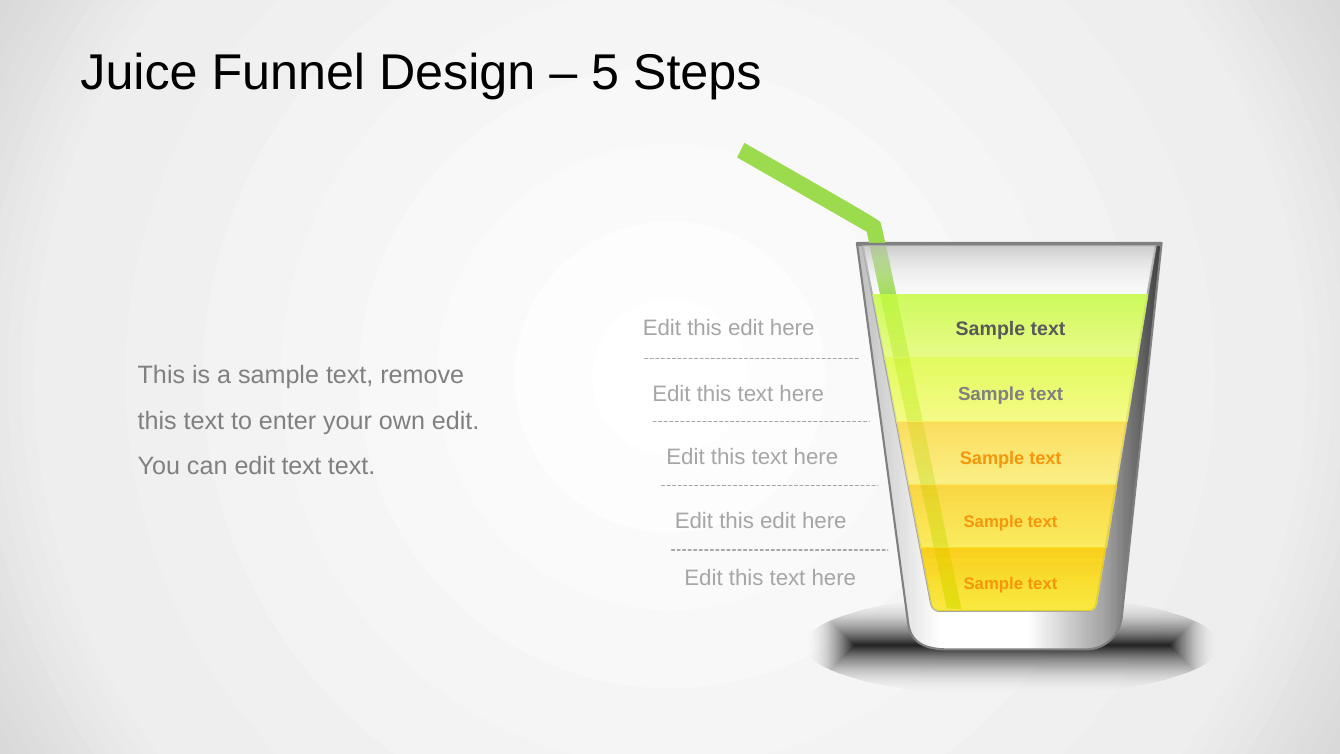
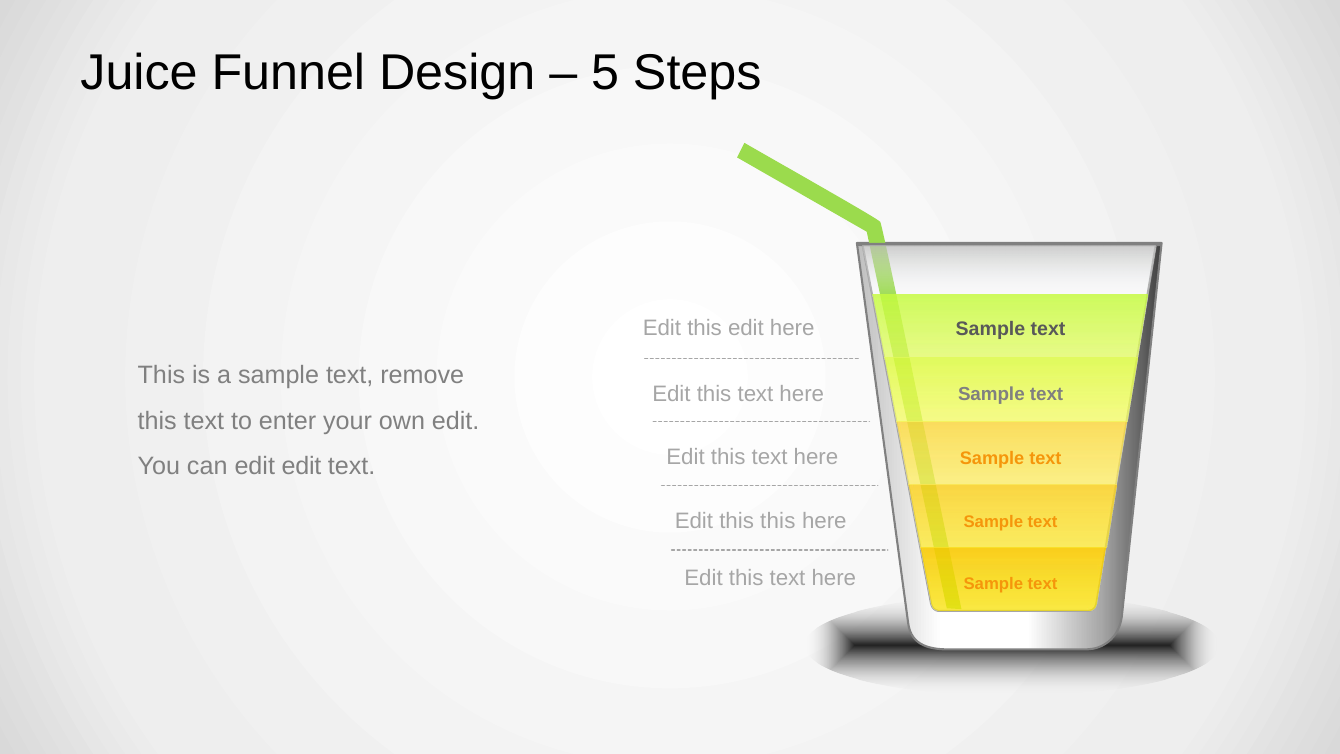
edit text: text -> edit (302, 466)
edit: edit -> this (778, 521)
